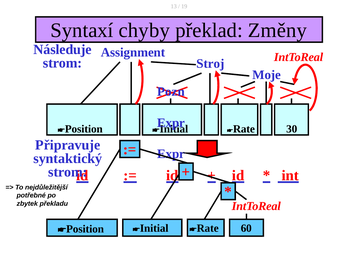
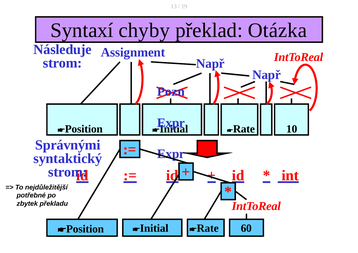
Změny: Změny -> Otázka (277, 30)
Stroj: Stroj -> Např (210, 63)
Moje: Moje -> Např (267, 75)
30: 30 -> 10 (292, 129)
Připravuje: Připravuje -> Správnými (68, 145)
